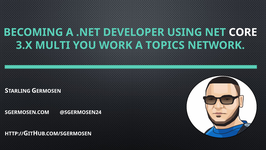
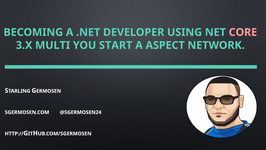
CORE colour: white -> pink (243, 32)
WORK: WORK -> START (116, 45)
TOPICS: TOPICS -> ASPECT (165, 45)
